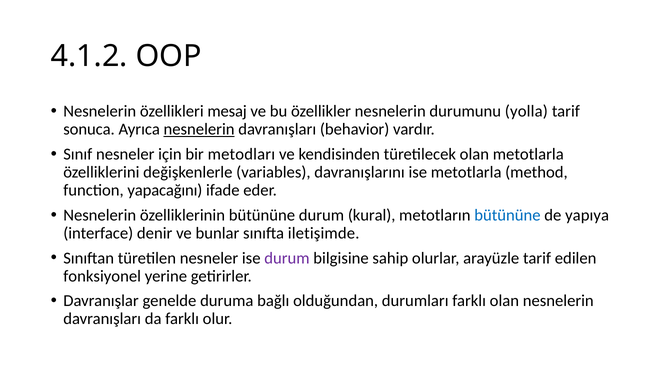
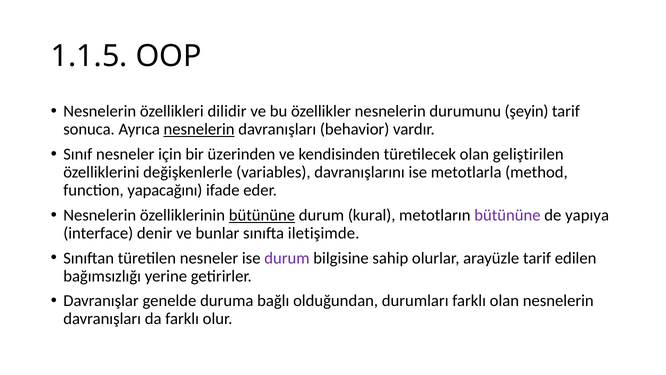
4.1.2: 4.1.2 -> 1.1.5 (89, 56)
mesaj: mesaj -> dilidir (227, 111)
yolla: yolla -> şeyin (527, 111)
metodları: metodları -> üzerinden (241, 154)
olan metotlarla: metotlarla -> geliştirilen (528, 154)
bütününe underline: none -> present (262, 215)
bütününe colour: blue -> purple (507, 215)
fonksiyonel: fonksiyonel -> bağımsızlığı (102, 276)
